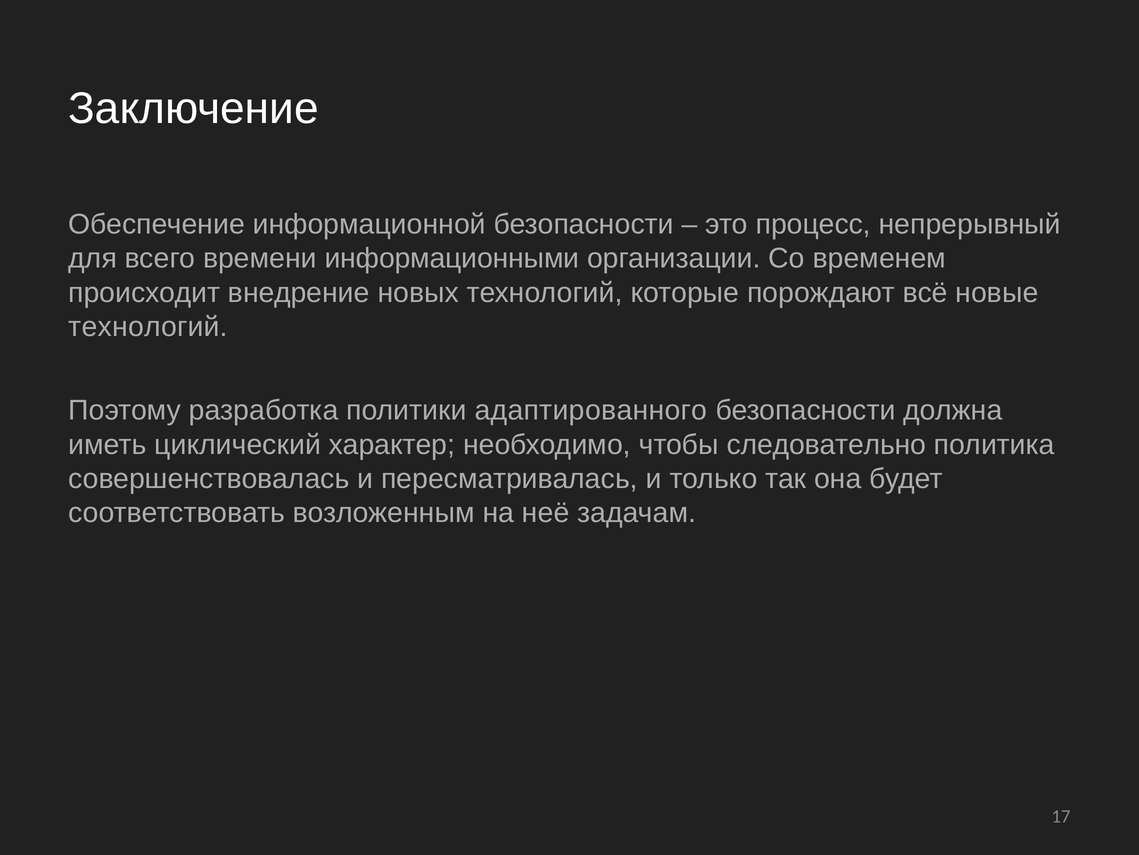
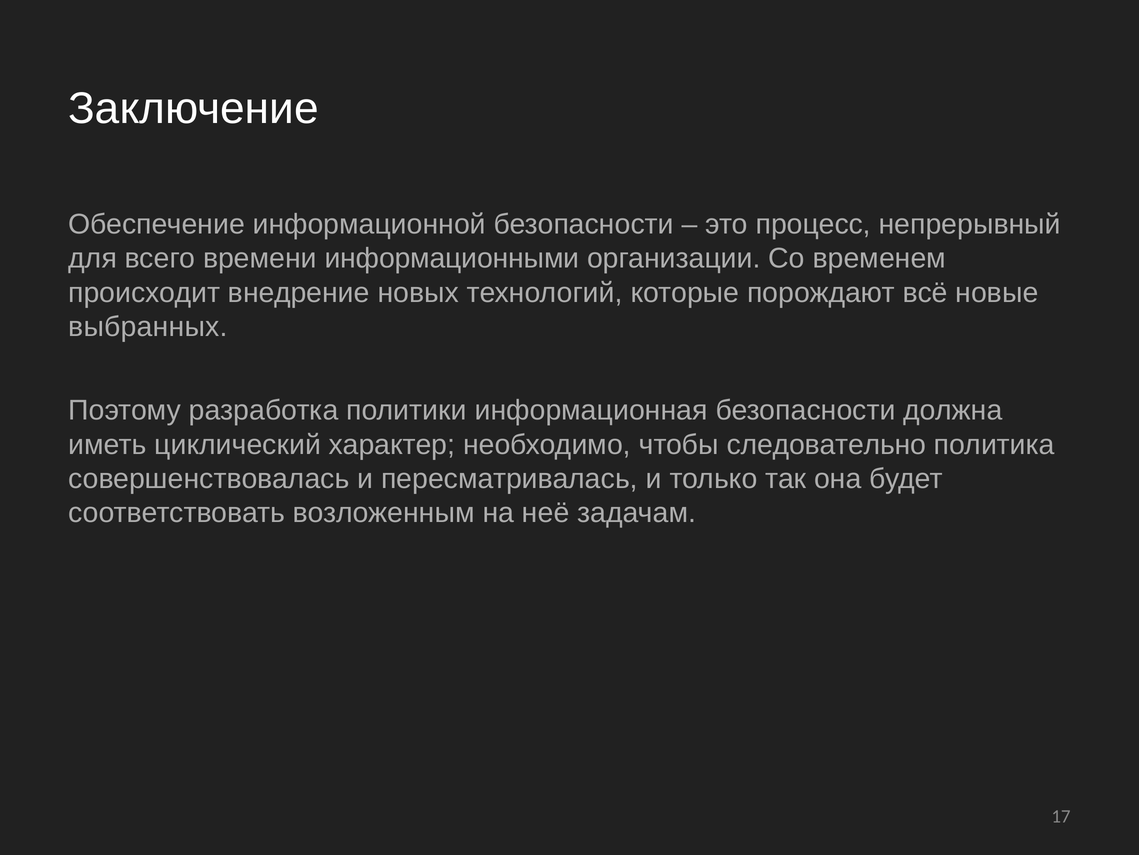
технологий: технологий -> выбранных (148, 327)
адаптированного: адаптированного -> информационная (591, 410)
